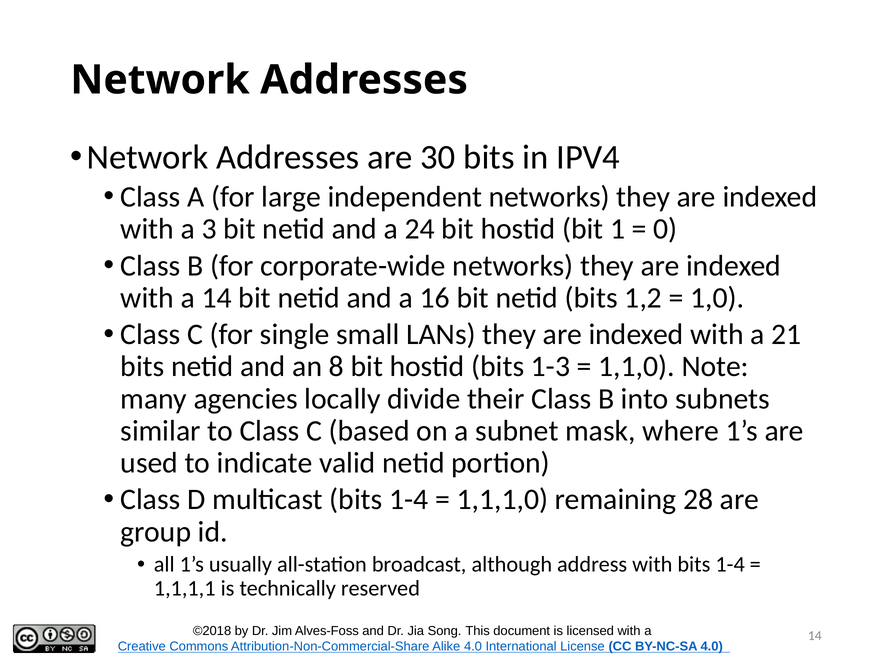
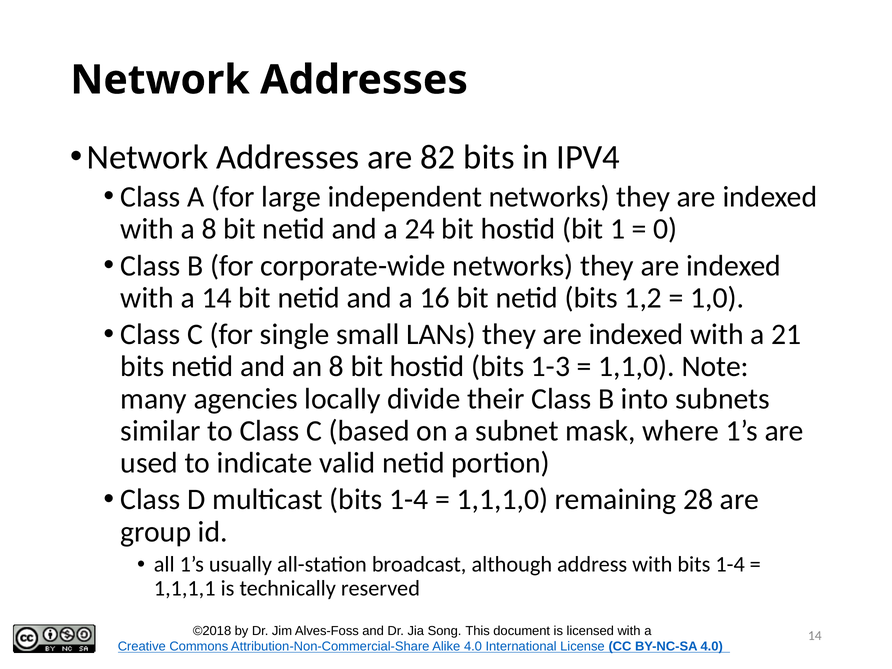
30: 30 -> 82 (438, 157)
a 3: 3 -> 8 (209, 229)
